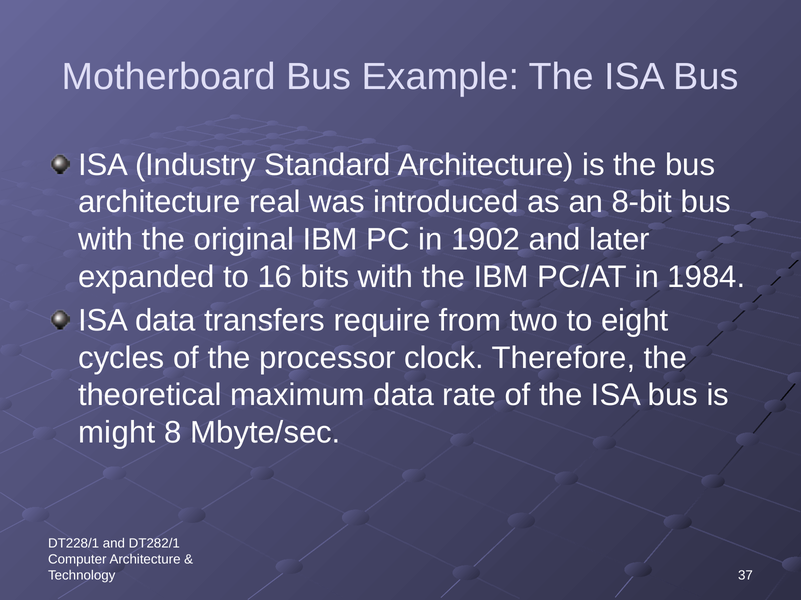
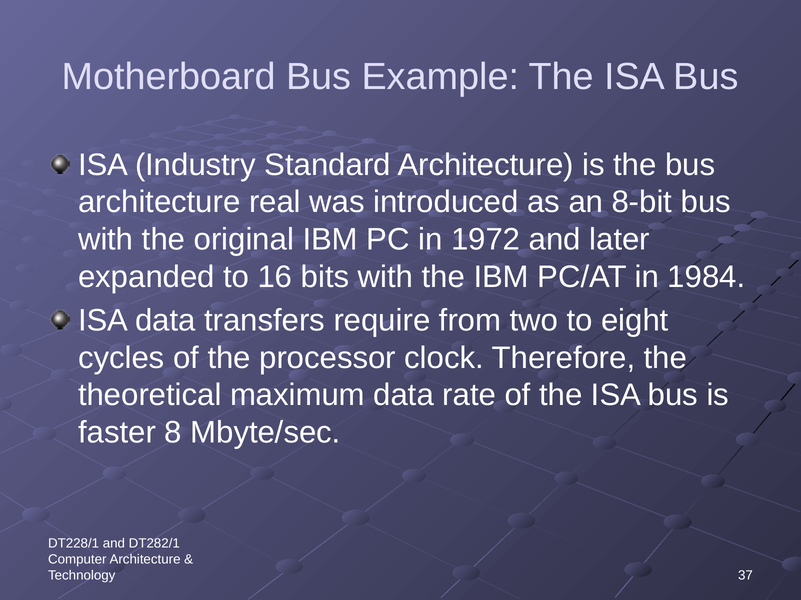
1902: 1902 -> 1972 (486, 240)
might: might -> faster (117, 433)
